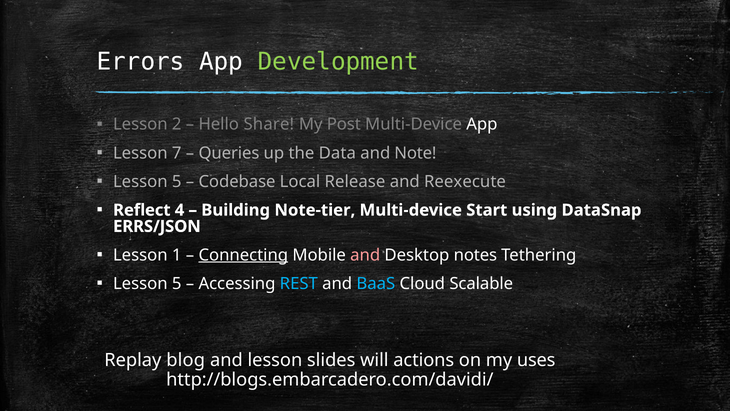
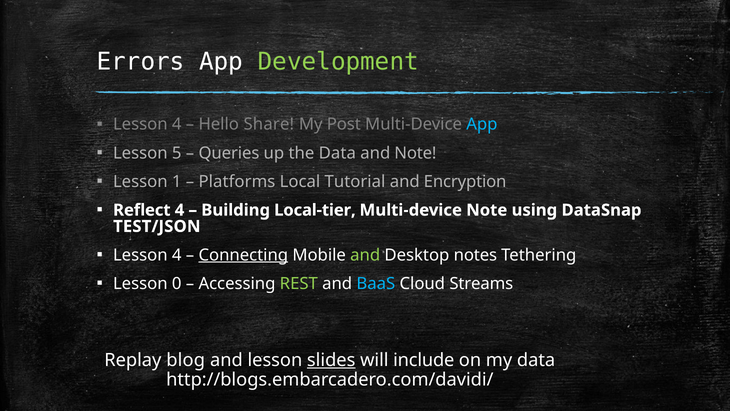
2: 2 -> 4 (177, 124)
App colour: white -> light blue (482, 124)
7: 7 -> 5 (177, 153)
5: 5 -> 1 (177, 181)
Codebase: Codebase -> Platforms (237, 181)
Release: Release -> Tutorial (355, 181)
Reexecute: Reexecute -> Encryption (465, 181)
Note-tier: Note-tier -> Local-tier (315, 210)
Multi-device Start: Start -> Note (487, 210)
ERRS/JSON: ERRS/JSON -> TEST/JSON (157, 226)
1: 1 -> 4 (177, 255)
and colour: pink -> light green (365, 255)
5: 5 -> 0 (177, 283)
REST colour: light blue -> light green (299, 283)
Scalable: Scalable -> Streams (481, 283)
slides underline: none -> present (331, 360)
actions: actions -> include (424, 360)
my uses: uses -> data (536, 360)
